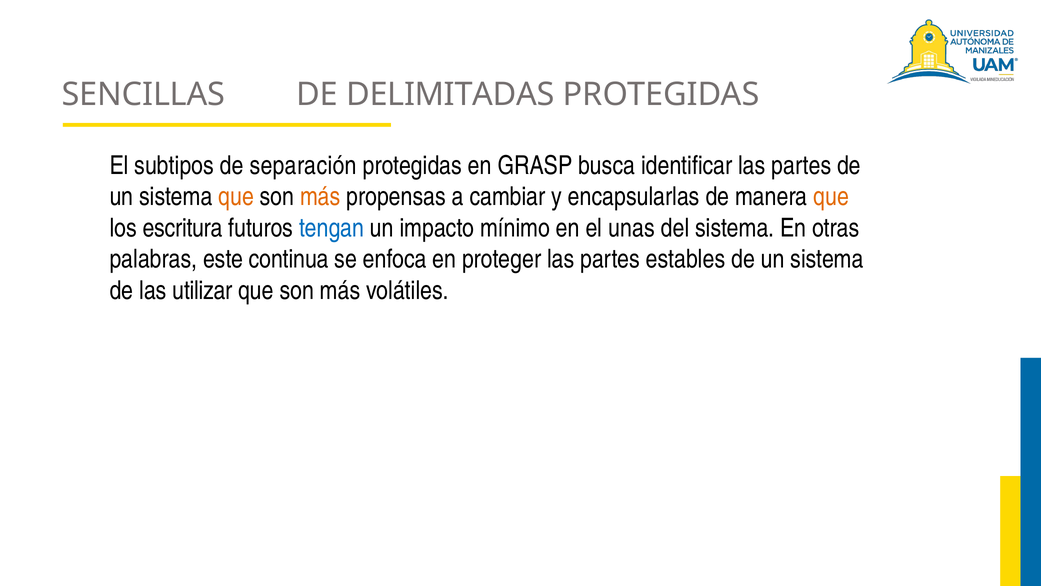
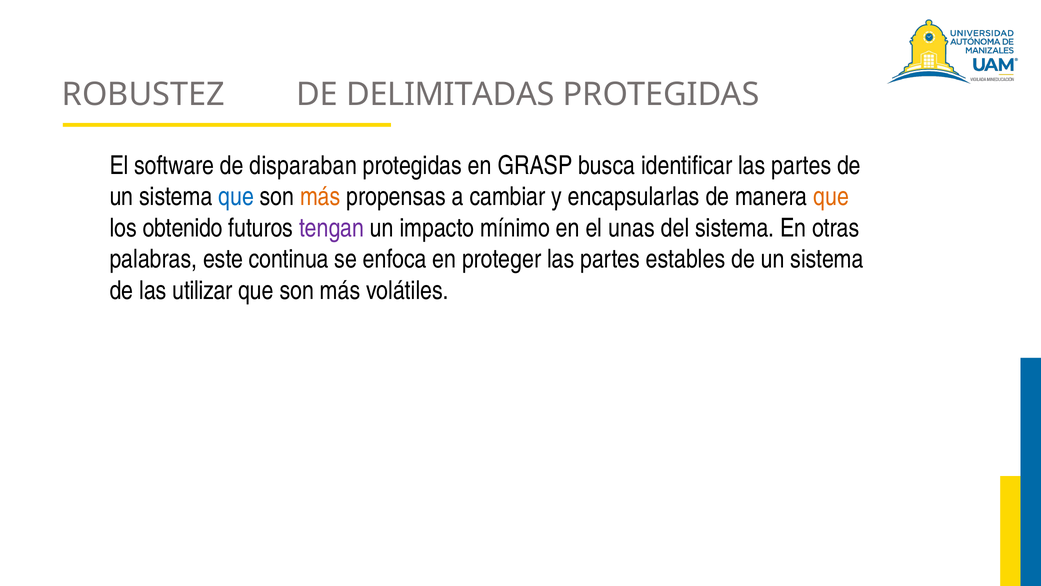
SENCILLAS: SENCILLAS -> ROBUSTEZ (143, 94)
subtipos: subtipos -> software (174, 165)
separación: separación -> disparaban (303, 165)
que colour: orange -> blue (236, 197)
escritura: escritura -> obtenido (183, 228)
tengan colour: blue -> purple (332, 228)
